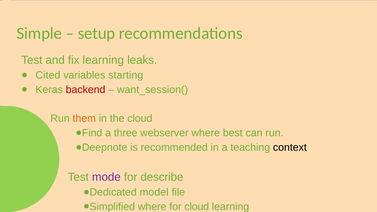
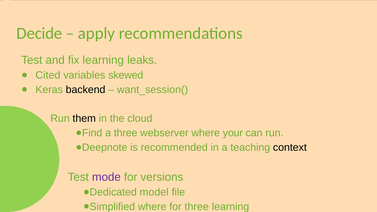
Simple: Simple -> Decide (39, 33)
setup: setup -> apply (96, 33)
starting: starting -> skewed (126, 75)
backend colour: red -> black (86, 90)
them colour: orange -> black (84, 119)
best: best -> your (233, 133)
describe: describe -> versions (162, 177)
for cloud: cloud -> three (197, 207)
